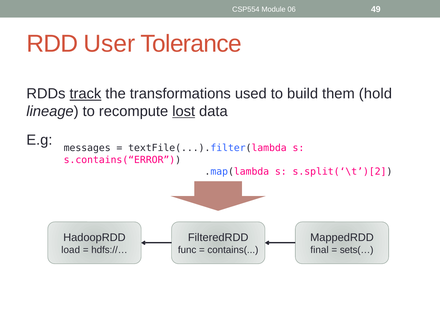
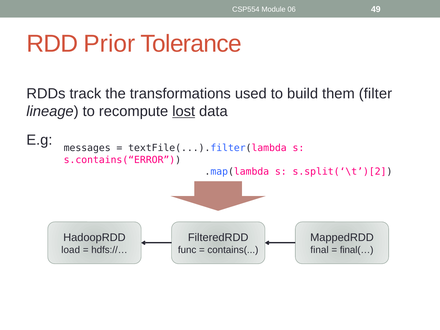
User: User -> Prior (109, 44)
track underline: present -> none (85, 94)
hold: hold -> filter (375, 94)
sets(…: sets(… -> final(… (357, 250)
